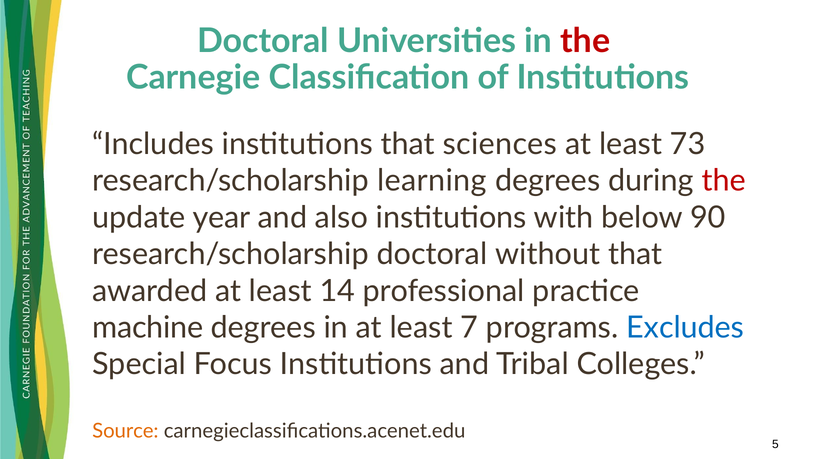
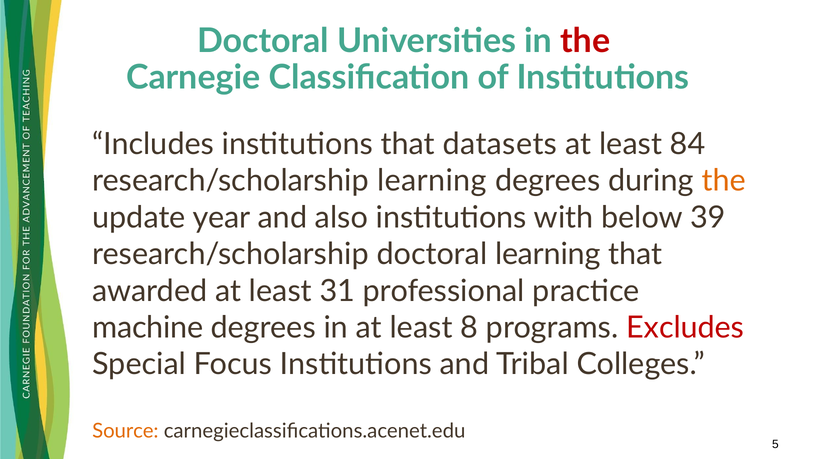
sciences: sciences -> datasets (500, 144)
73: 73 -> 84 (688, 144)
the colour: red -> orange (724, 181)
90: 90 -> 39 (708, 217)
doctoral without: without -> learning (548, 254)
14: 14 -> 31 (337, 291)
7: 7 -> 8 (469, 328)
Excludes colour: blue -> red (685, 328)
